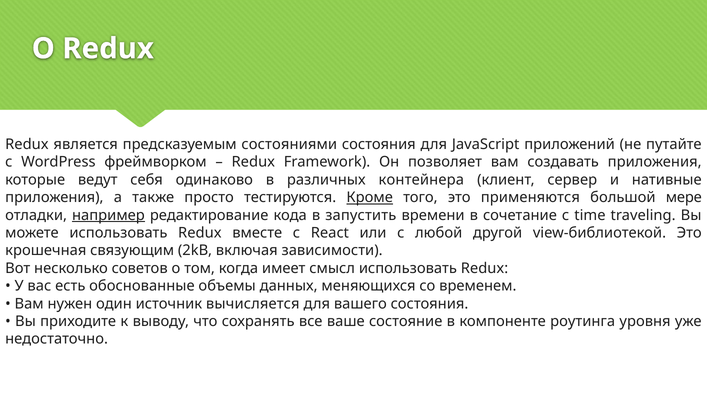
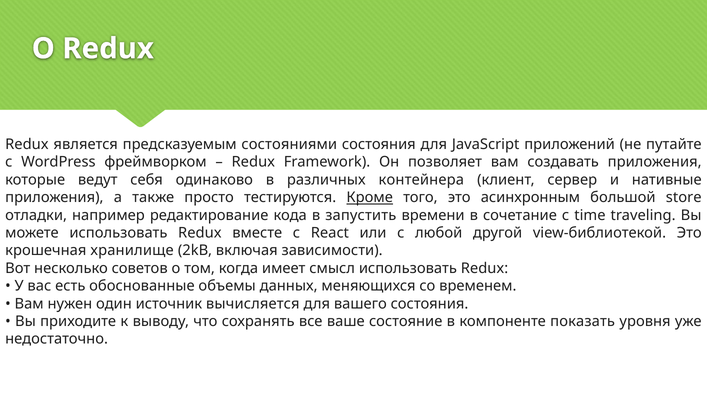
применяются: применяются -> асинхронным (530, 197)
мере: мере -> store (684, 197)
например underline: present -> none (108, 215)
связующим: связующим -> хранилище (132, 250)
роутинга: роутинга -> показать (583, 321)
